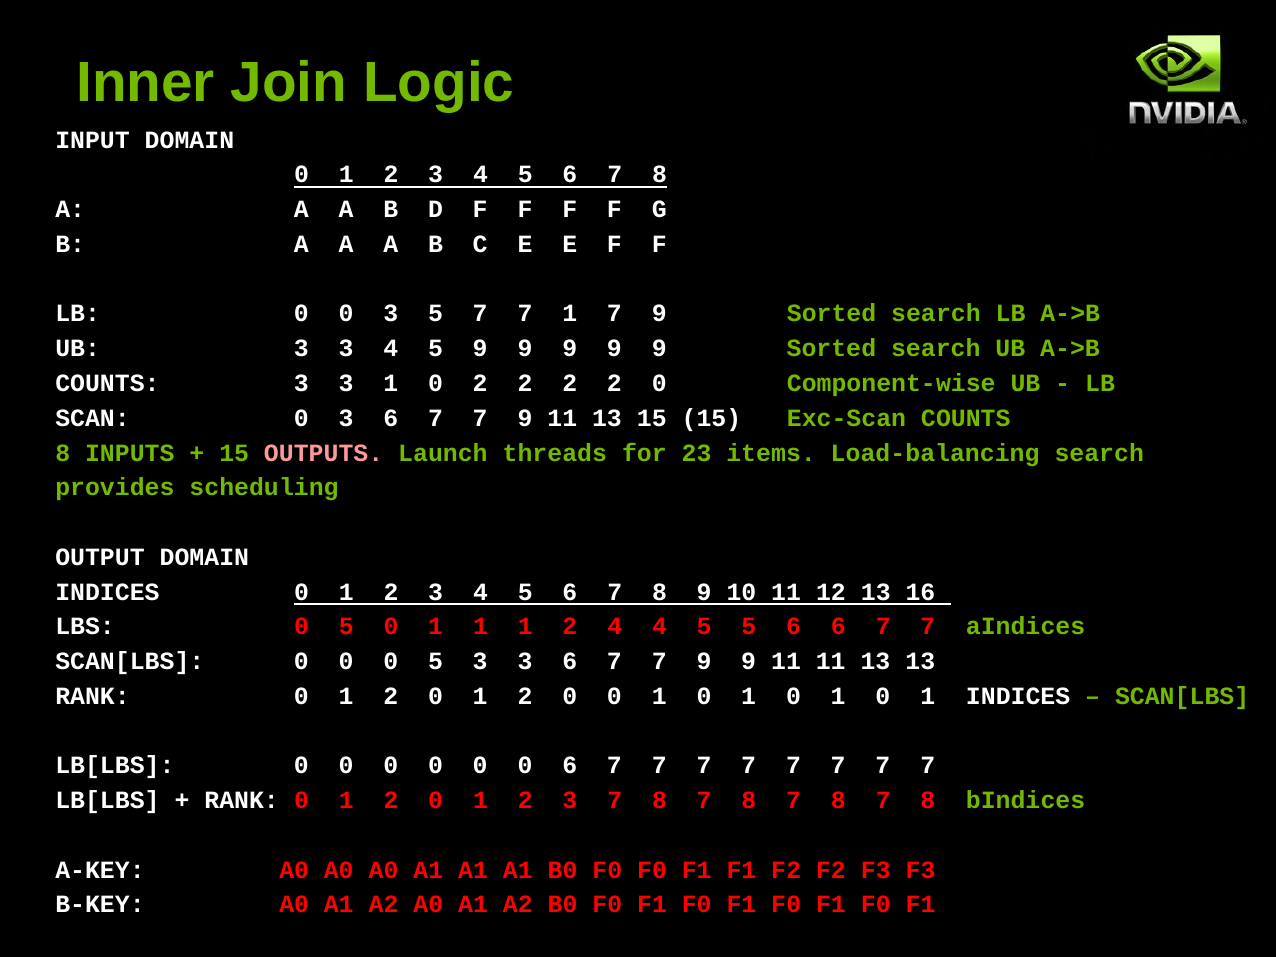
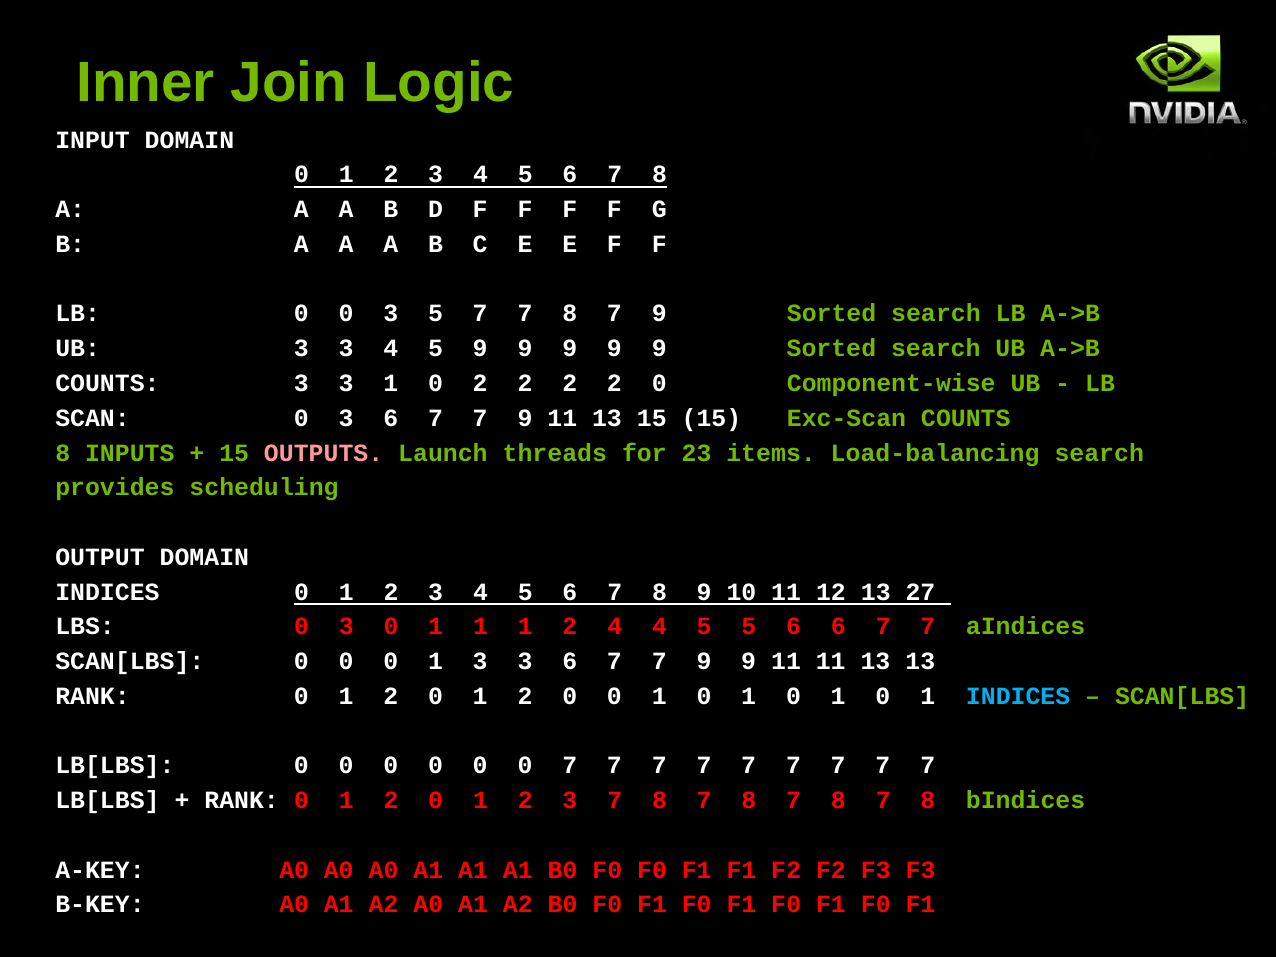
7 7 1: 1 -> 8 (570, 314)
16: 16 -> 27 (920, 592)
LBS 0 5: 5 -> 3 (346, 627)
0 0 0 5: 5 -> 1 (436, 661)
INDICES colour: white -> light blue (1018, 696)
0 6: 6 -> 7 (570, 766)
